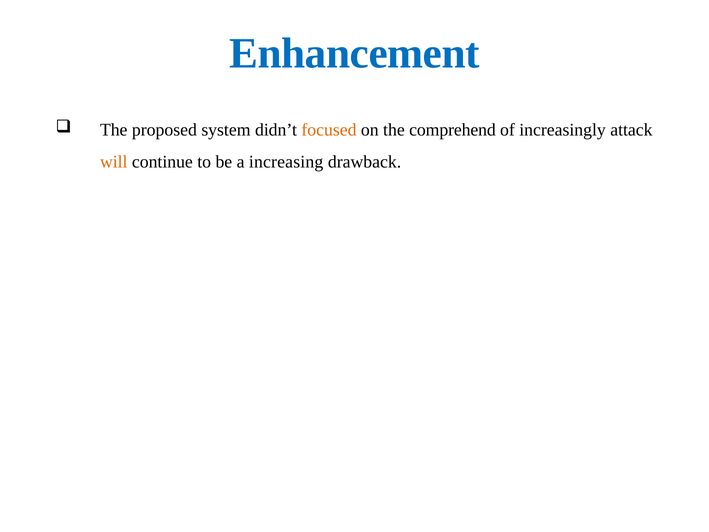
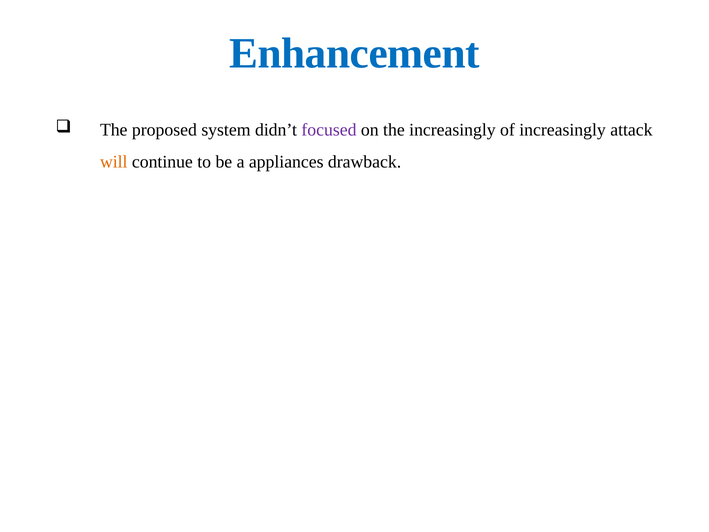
focused colour: orange -> purple (329, 130)
the comprehend: comprehend -> increasingly (452, 130)
increasing: increasing -> appliances (286, 162)
